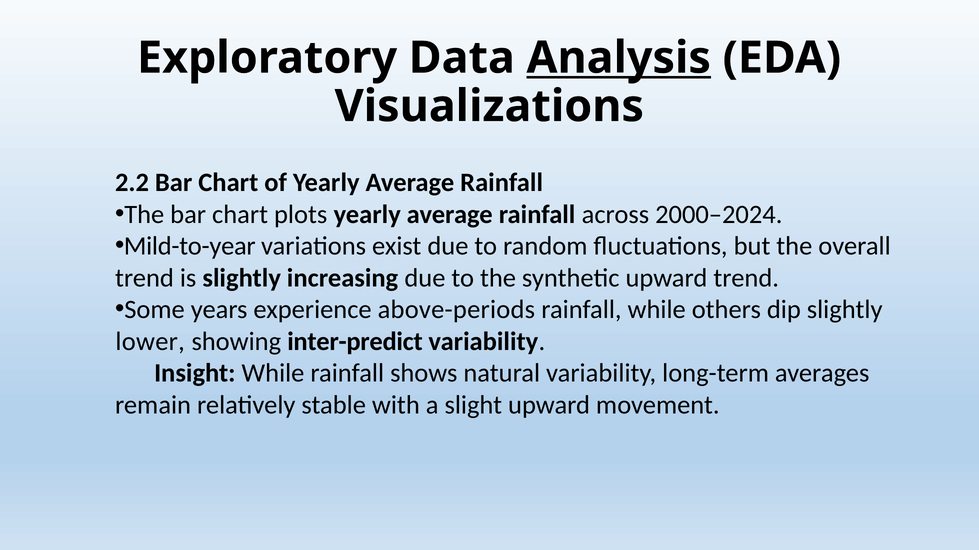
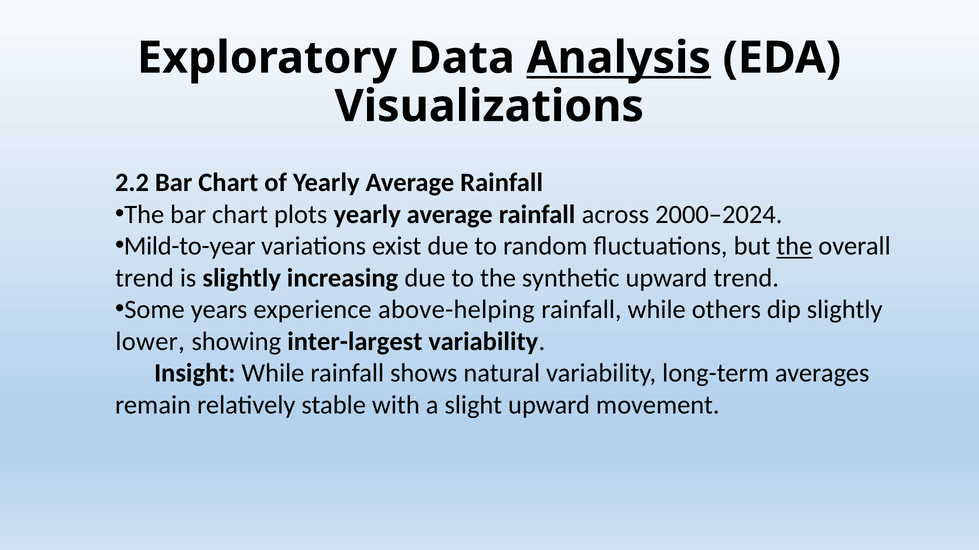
the underline: none -> present (794, 246)
above-periods: above-periods -> above-helping (456, 310)
inter-predict: inter-predict -> inter-largest (355, 342)
